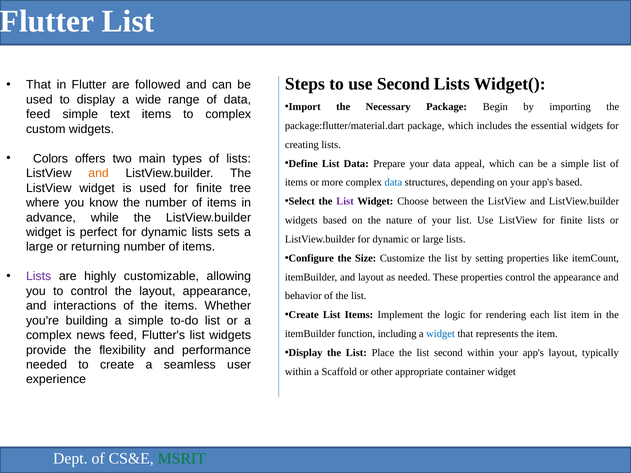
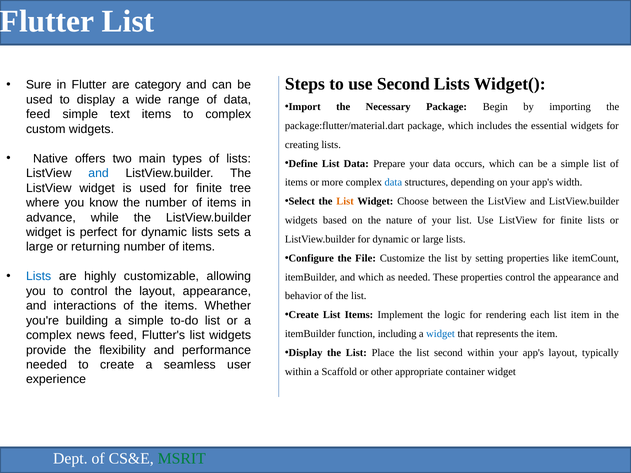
That: That -> Sure (39, 85)
followed: followed -> category (158, 85)
Colors: Colors -> Native (50, 159)
appeal: appeal -> occurs (470, 164)
and colour: orange -> blue (99, 173)
app's based: based -> width (569, 183)
List colour: purple -> orange (345, 202)
Size: Size -> File (366, 258)
Lists colour: purple -> blue (39, 276)
and layout: layout -> which (371, 277)
